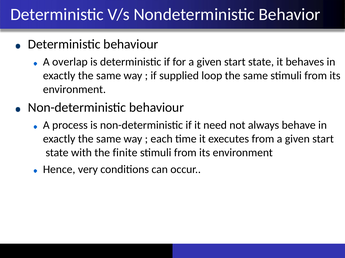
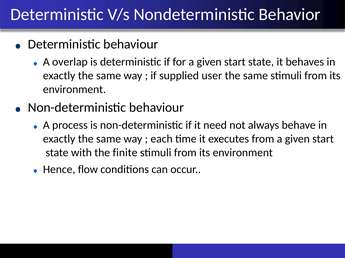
loop: loop -> user (212, 76)
very: very -> flow (88, 170)
